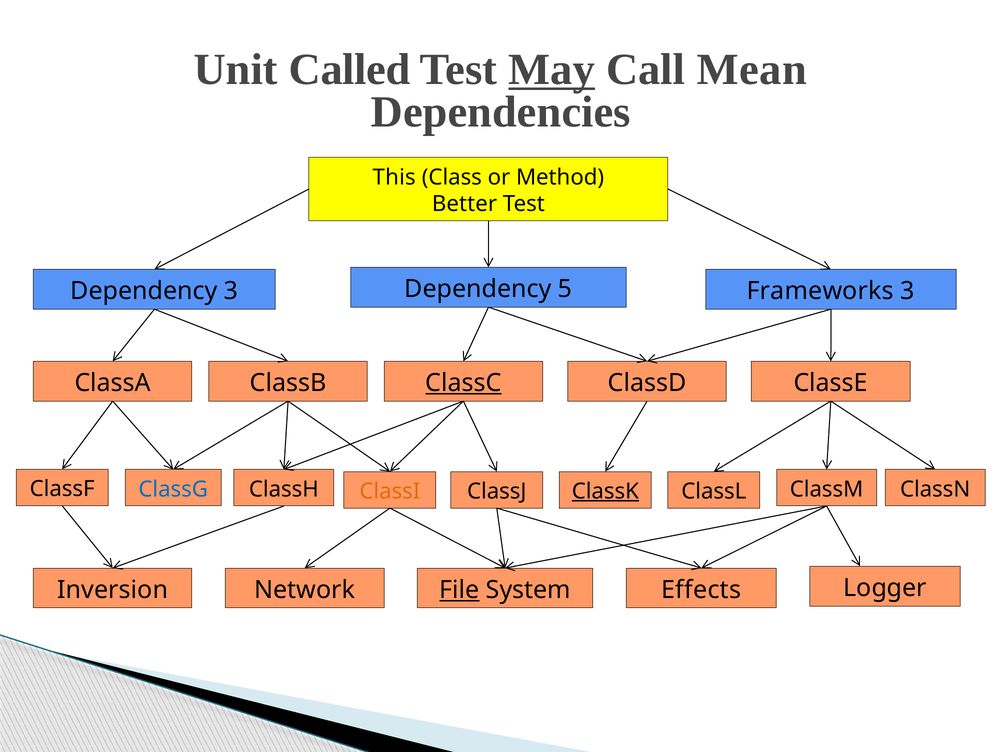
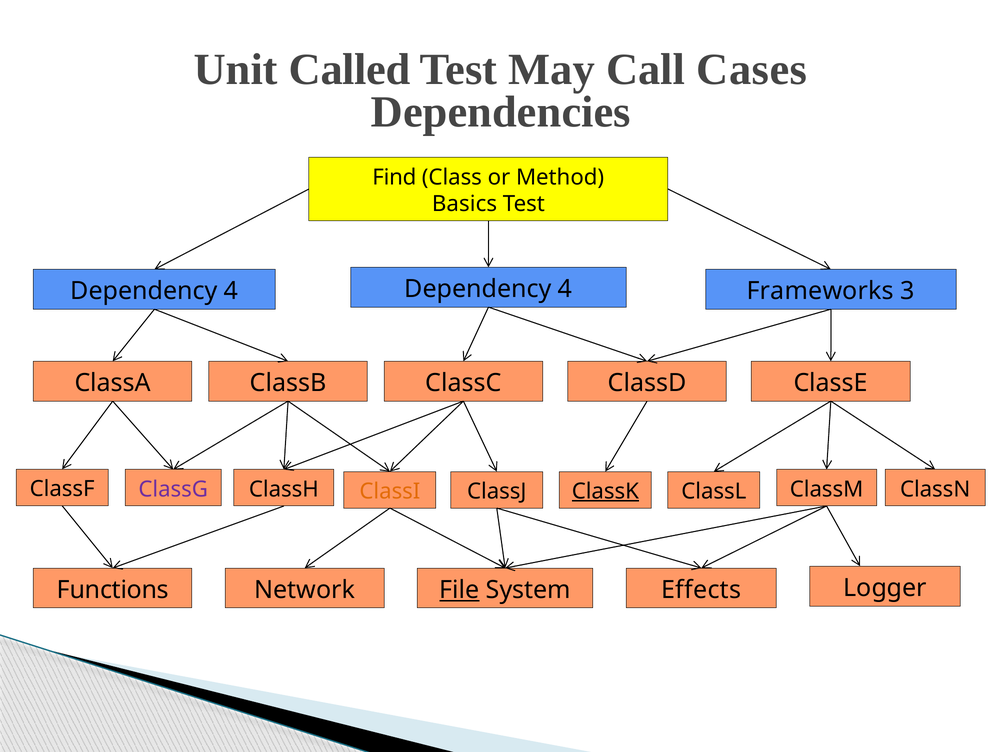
May underline: present -> none (552, 69)
Mean: Mean -> Cases (752, 69)
This: This -> Find (394, 177)
Better: Better -> Basics (465, 204)
3: 3 -> 4 (231, 291)
5: 5 -> 4 (565, 289)
ClassC underline: present -> none (463, 383)
ClassG colour: blue -> purple (173, 489)
Inversion: Inversion -> Functions (113, 589)
